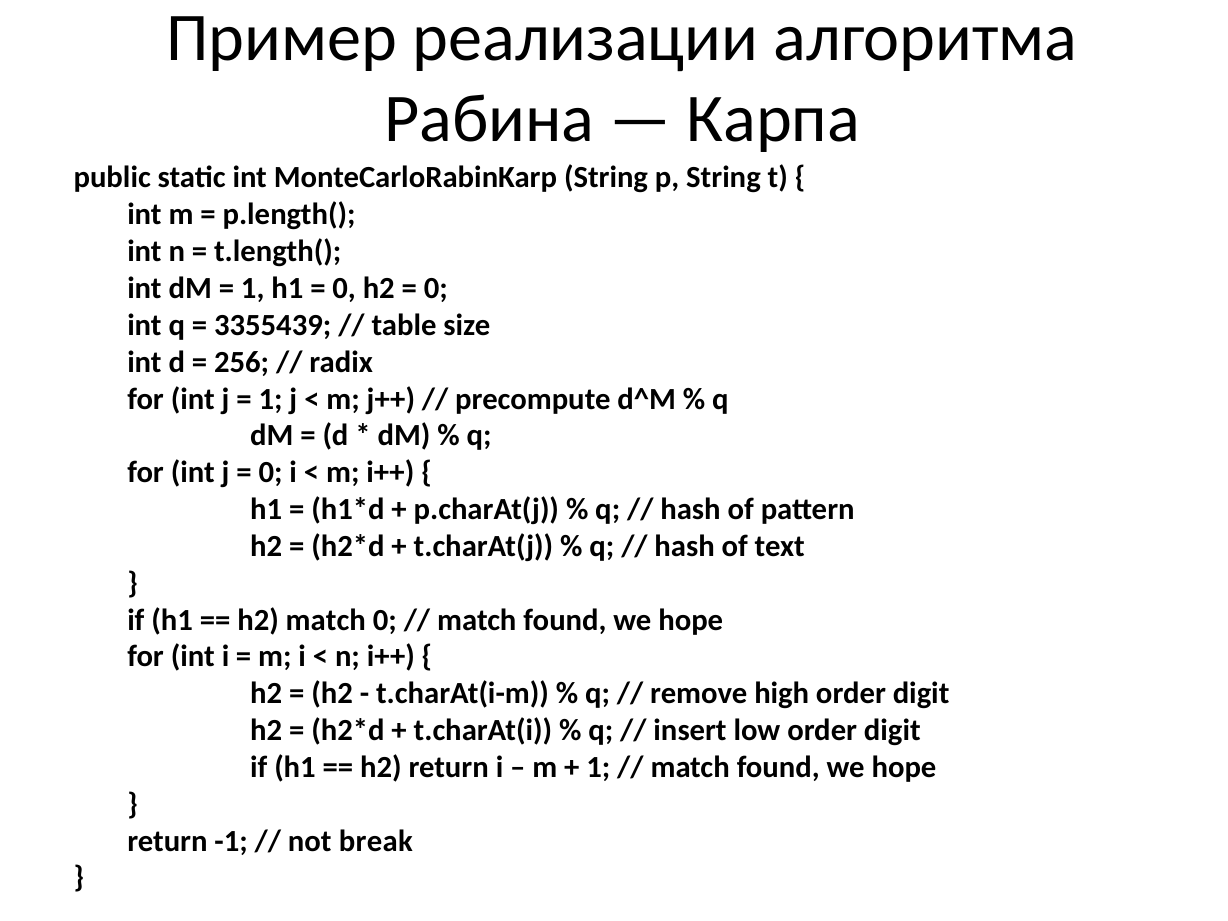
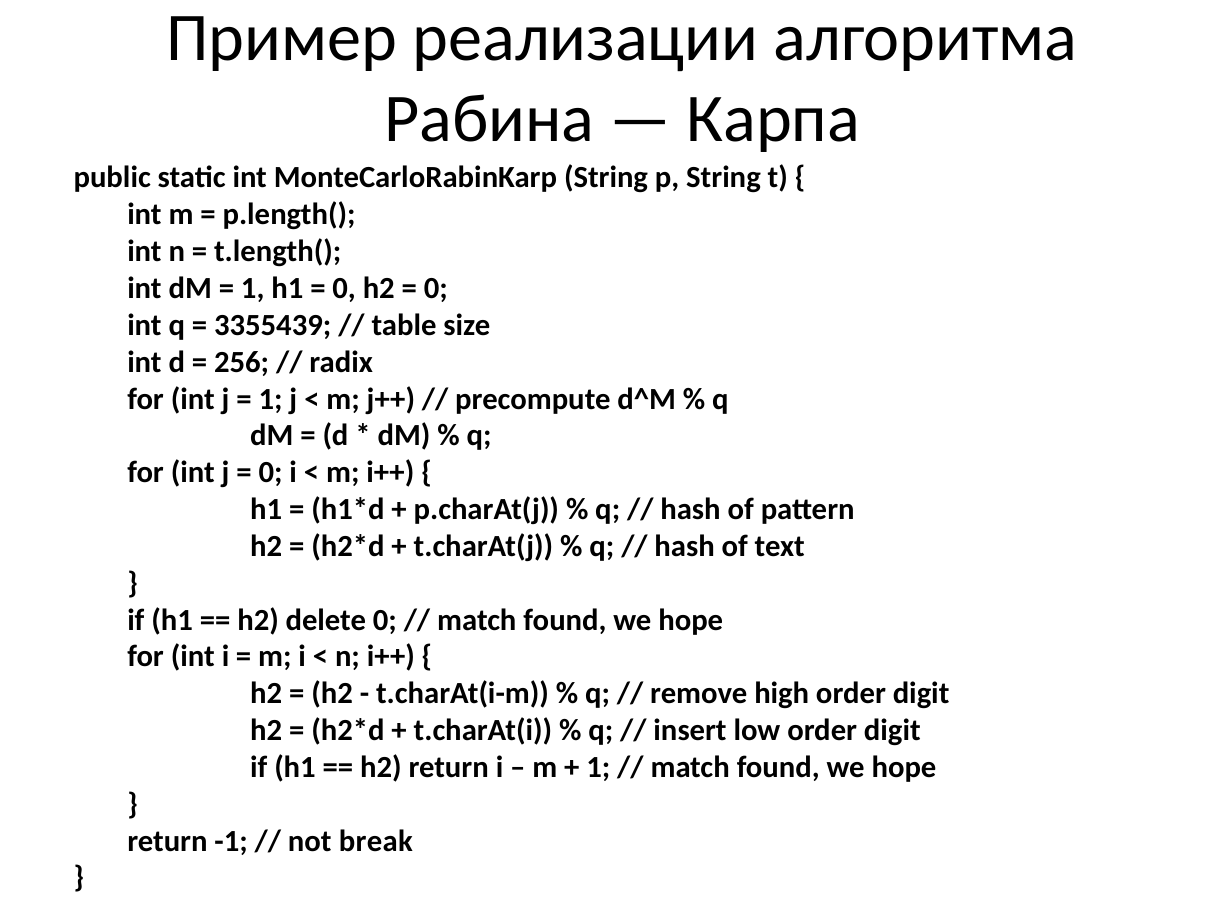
h2 match: match -> delete (326, 620)
